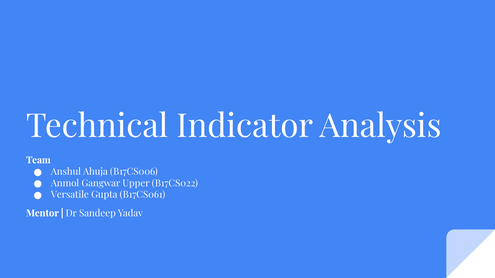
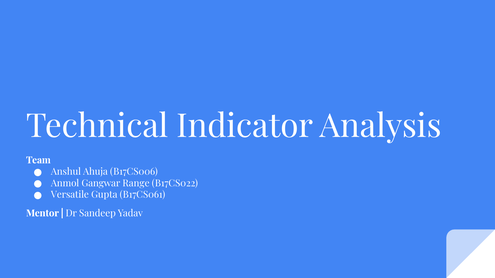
Upper: Upper -> Range (136, 184)
